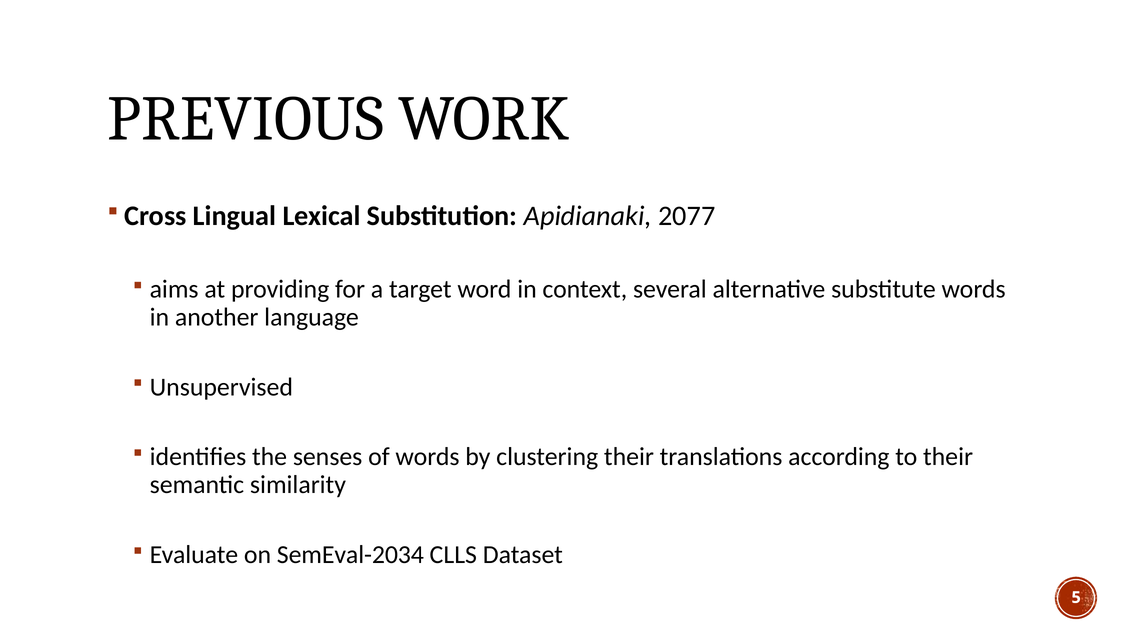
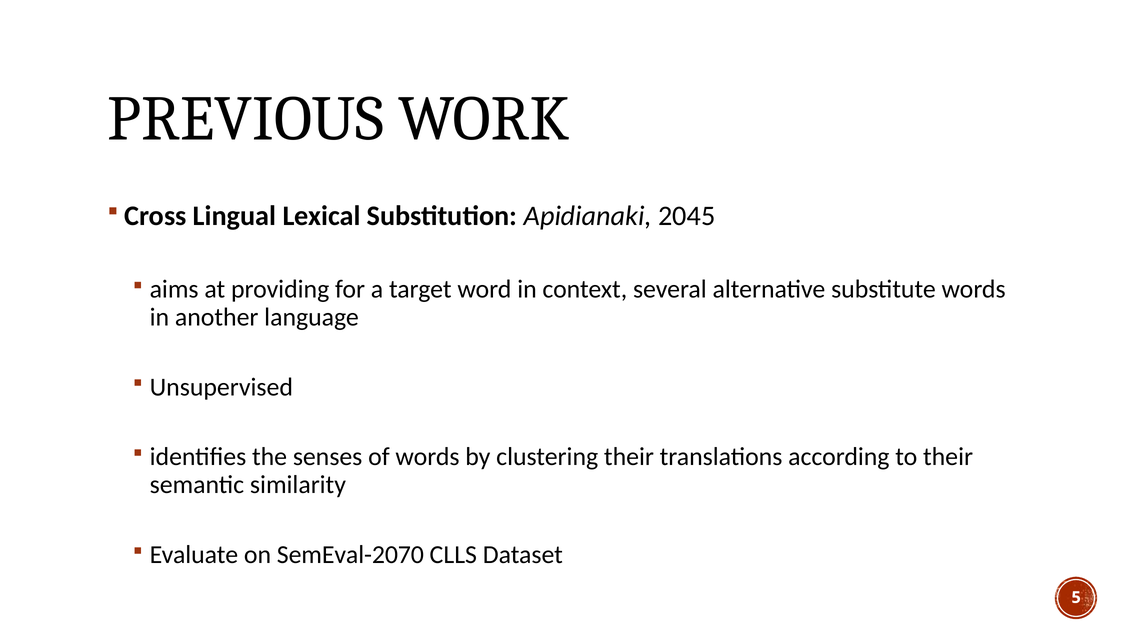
2077: 2077 -> 2045 (687, 216)
SemEval-2034: SemEval-2034 -> SemEval-2070 (350, 554)
